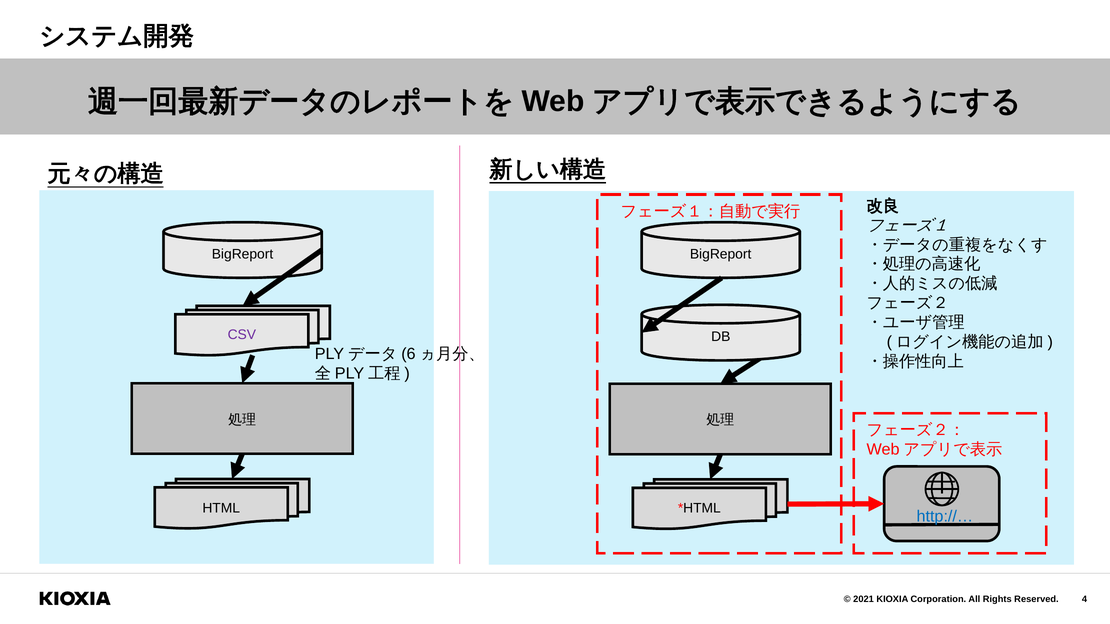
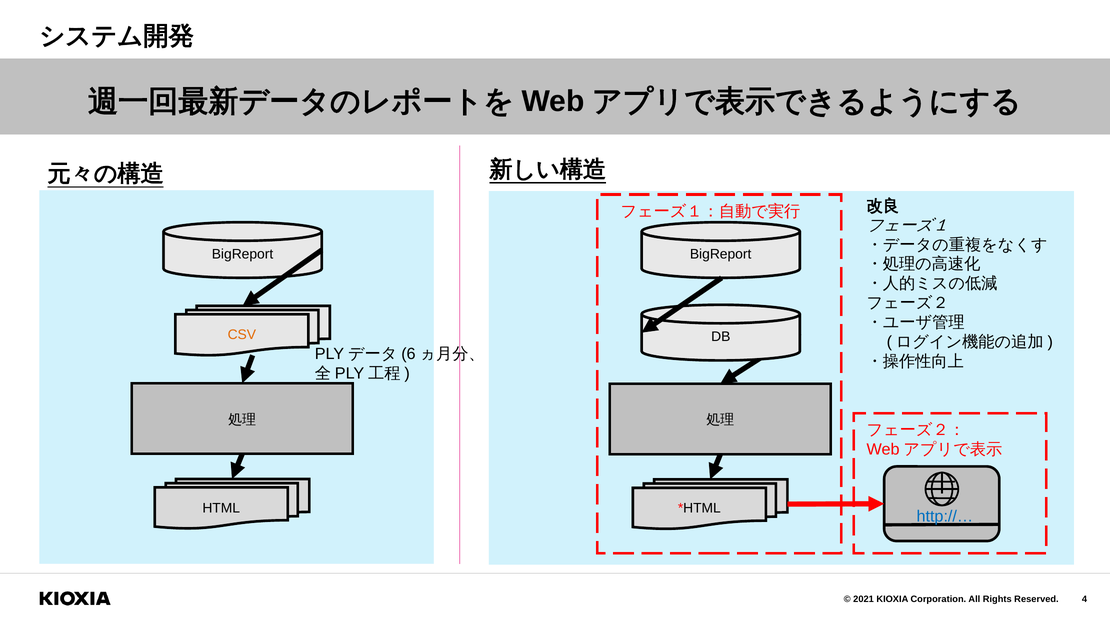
CSV colour: purple -> orange (242, 335)
